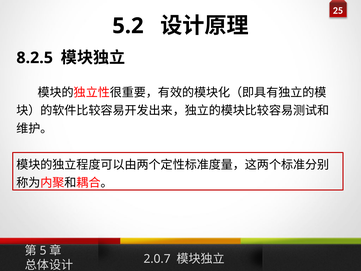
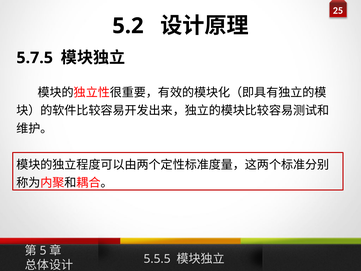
8.2.5: 8.2.5 -> 5.7.5 (35, 58)
2.0.7: 2.0.7 -> 5.5.5 (157, 259)
